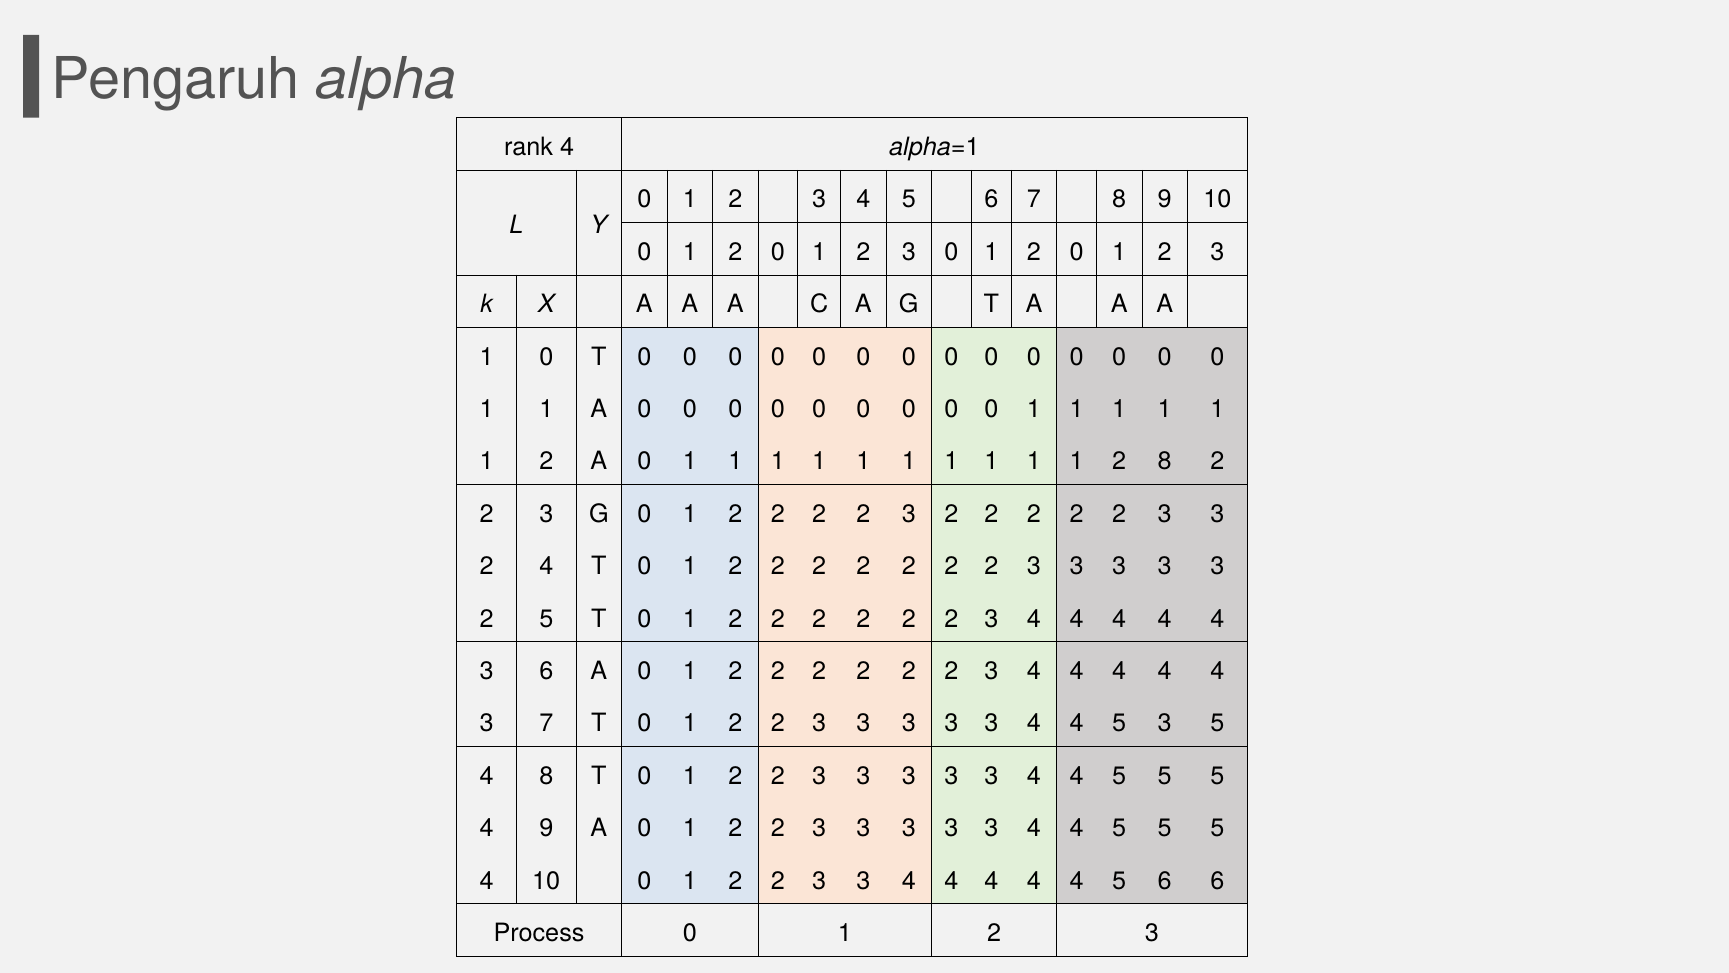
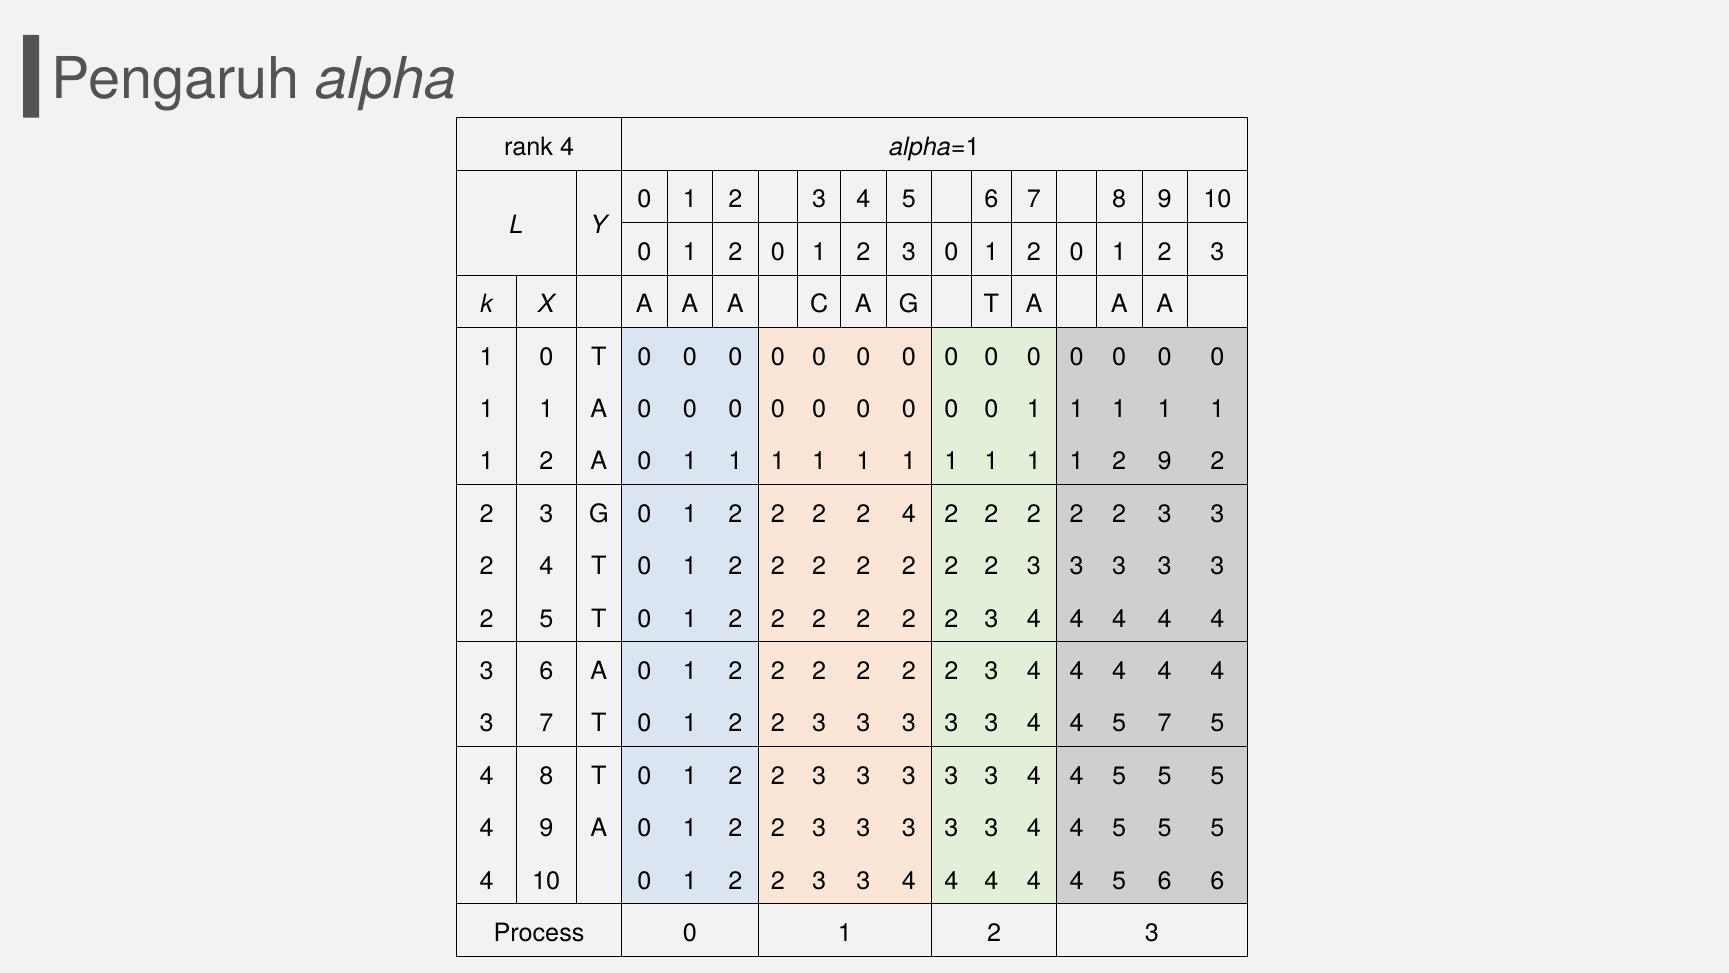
2 8: 8 -> 9 (1165, 461)
3: 3 -> 4 (909, 514)
5 3: 3 -> 7 (1165, 723)
